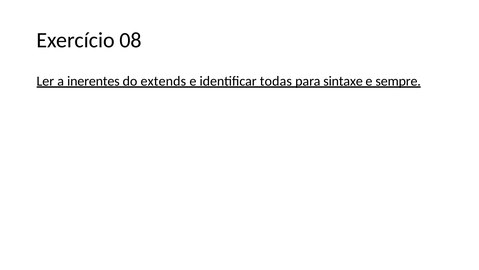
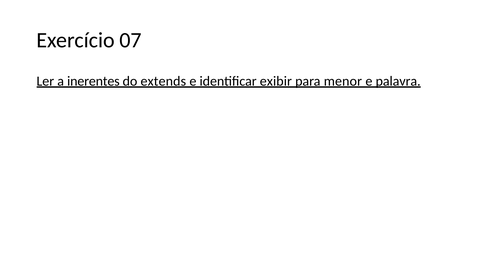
08: 08 -> 07 (131, 40)
todas: todas -> exibir (276, 81)
sintaxe: sintaxe -> menor (343, 81)
sempre: sempre -> palavra (398, 81)
